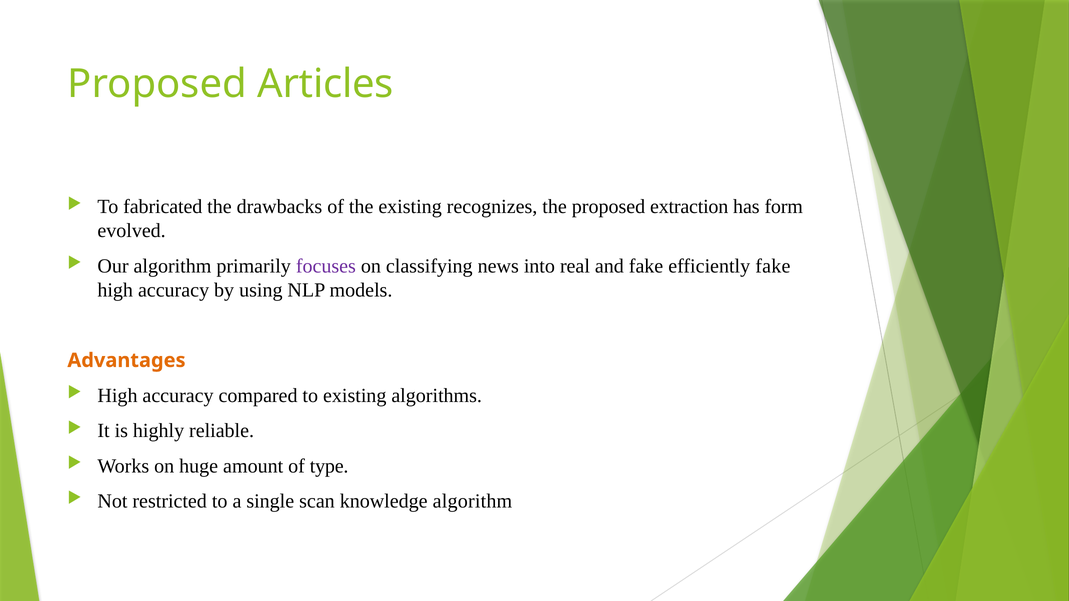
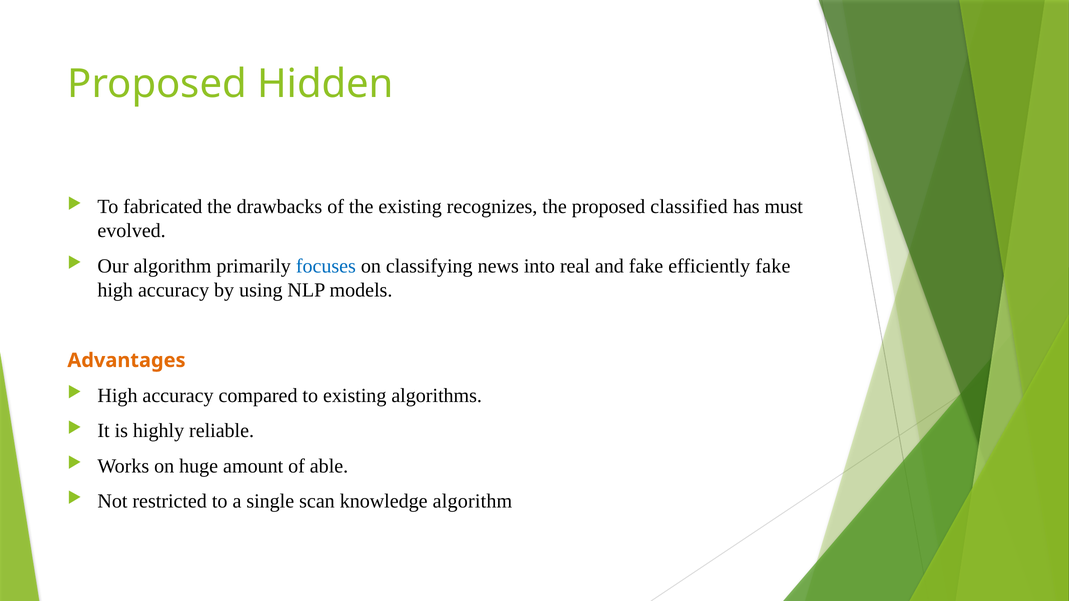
Articles: Articles -> Hidden (325, 84)
extraction: extraction -> classified (689, 207)
form: form -> must (784, 207)
focuses colour: purple -> blue (326, 266)
type: type -> able (329, 466)
